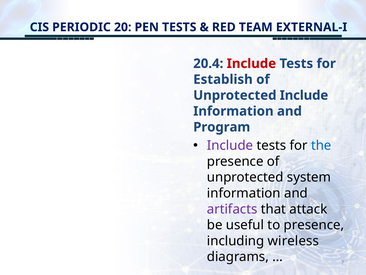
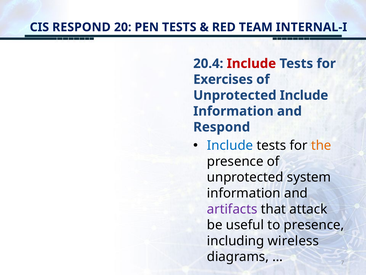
CIS PERIODIC: PERIODIC -> RESPOND (81, 27)
EXTERNAL-I: EXTERNAL-I -> INTERNAL-I (311, 27)
Establish: Establish -> Exercises (223, 79)
Program: Program -> Respond (222, 127)
Include colour: purple -> blue (230, 145)
the colour: blue -> orange (321, 145)
